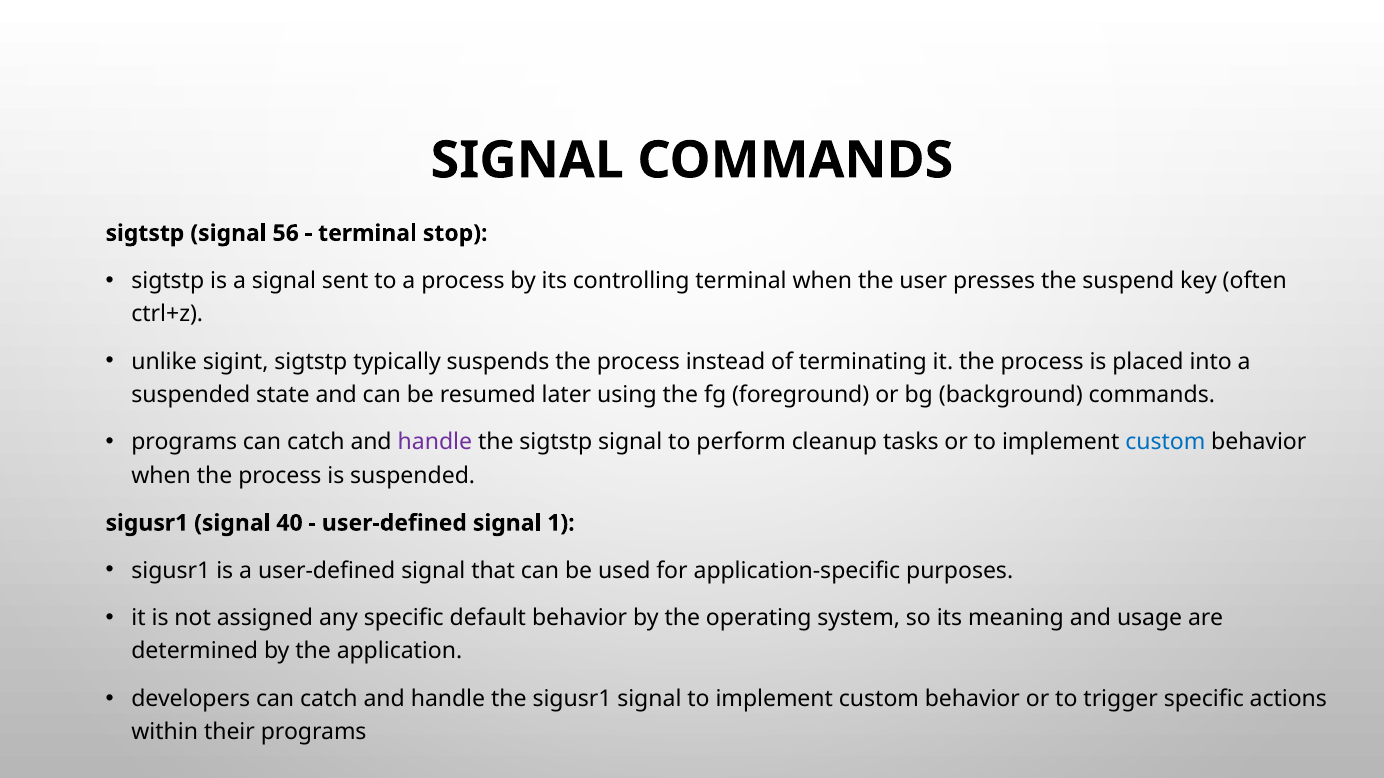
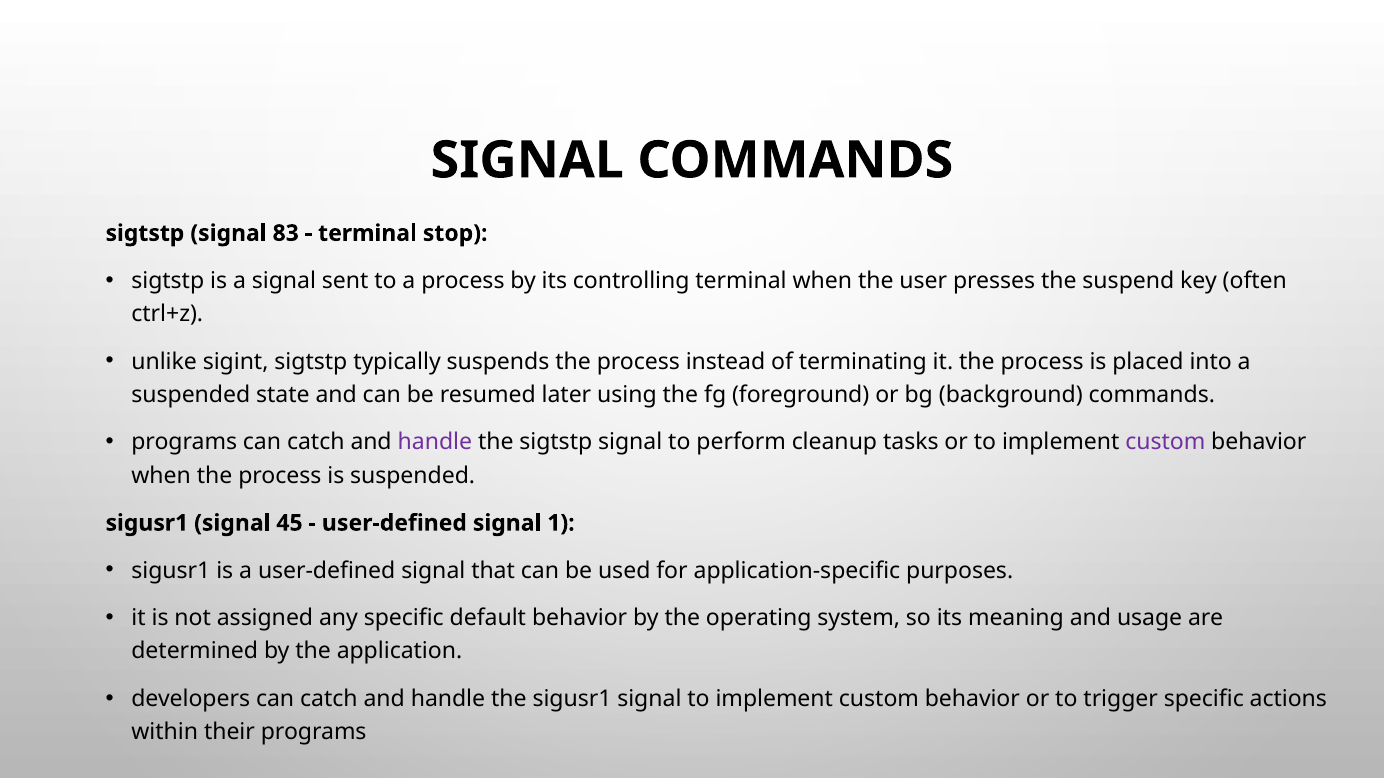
56: 56 -> 83 (286, 233)
custom colour: blue -> purple (1165, 443)
40: 40 -> 45 (289, 523)
